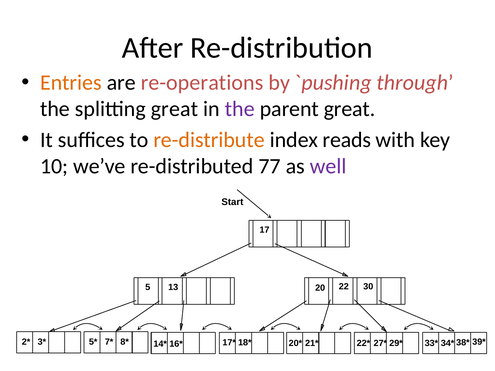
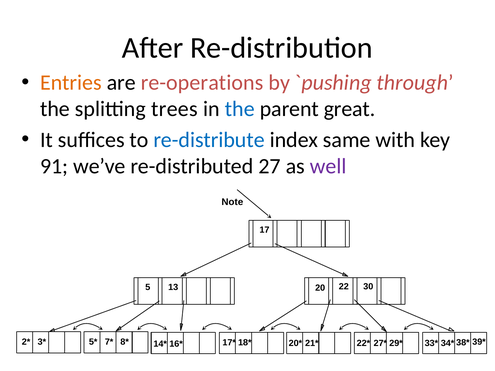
splitting great: great -> trees (174, 109)
the colour: purple -> blue (240, 109)
re-distribute colour: orange -> blue (209, 140)
reads: reads -> same (347, 140)
10: 10 -> 91 (54, 166)
77: 77 -> 27 (270, 166)
Start: Start -> Note (232, 202)
